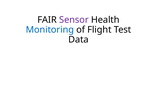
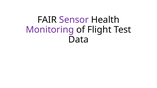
Monitoring colour: blue -> purple (50, 30)
